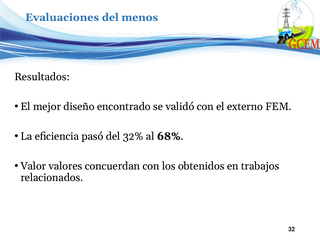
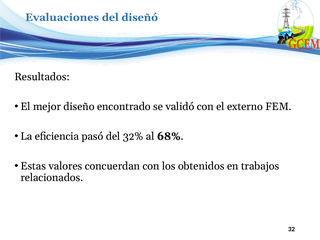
menos: menos -> diseñó (140, 17)
Valor: Valor -> Estas (33, 166)
